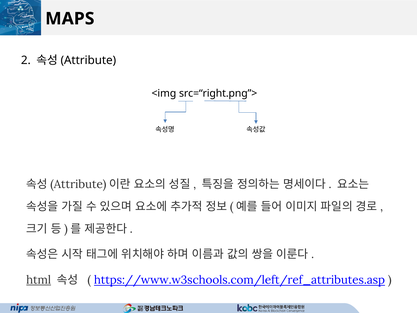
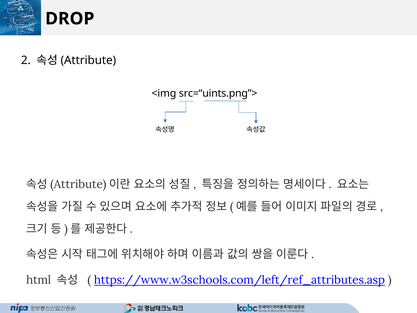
MAPS: MAPS -> DROP (70, 19)
src=“right.png”>: src=“right.png”> -> src=“uints.png”> (218, 93)
html underline: present -> none (39, 280)
